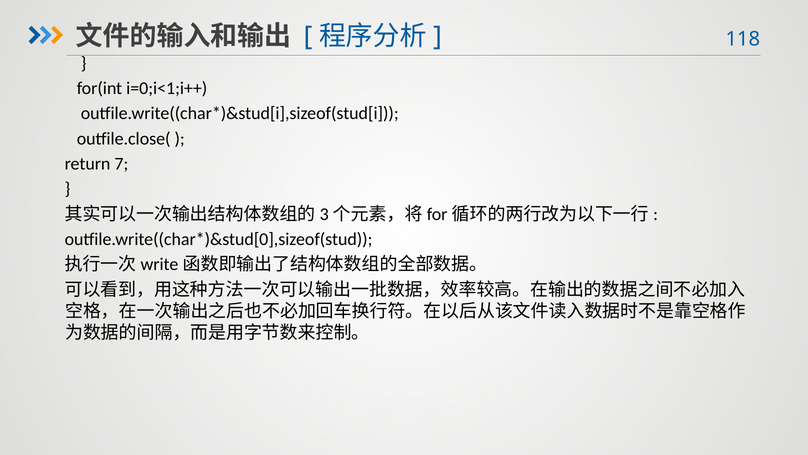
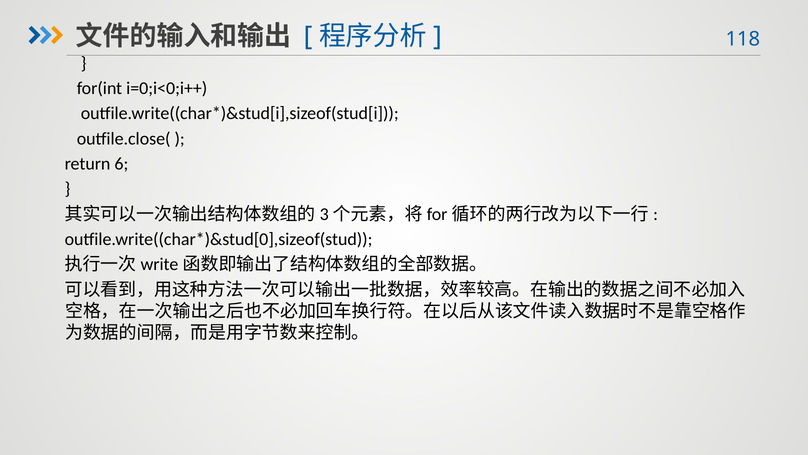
i=0;i<1;i++: i=0;i<1;i++ -> i=0;i<0;i++ (167, 88)
7: 7 -> 6 (121, 164)
